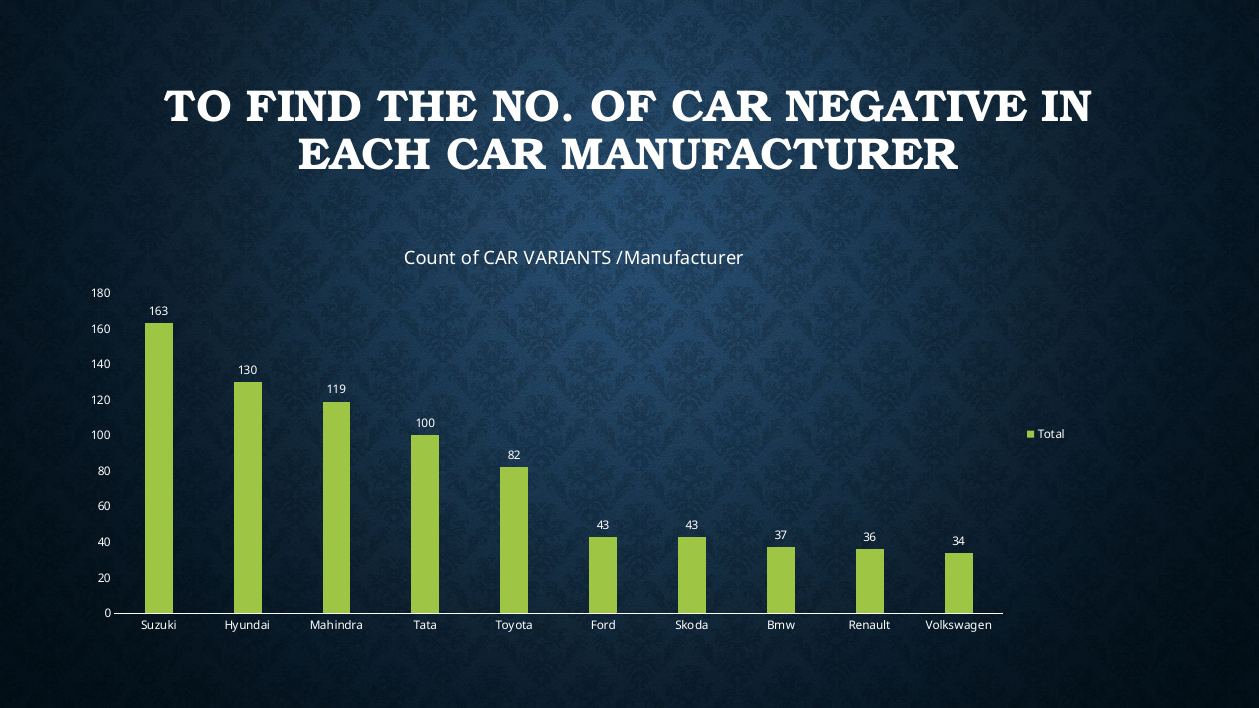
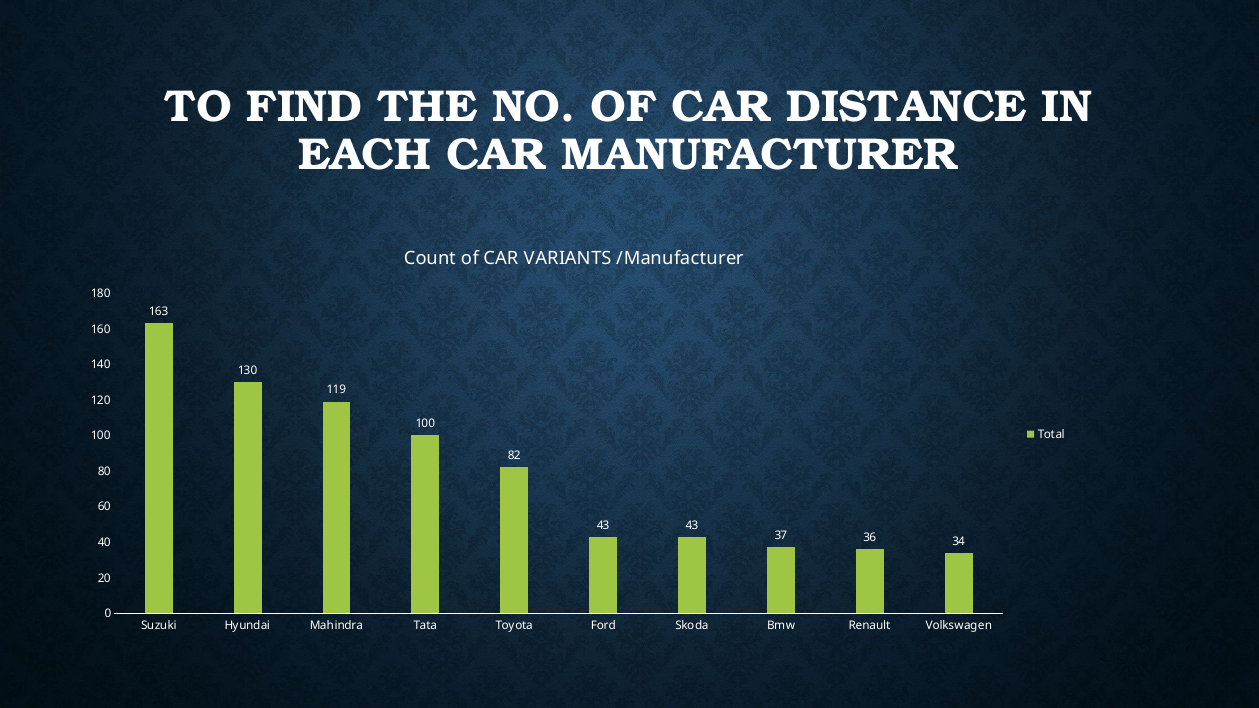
NEGATIVE: NEGATIVE -> DISTANCE (907, 107)
